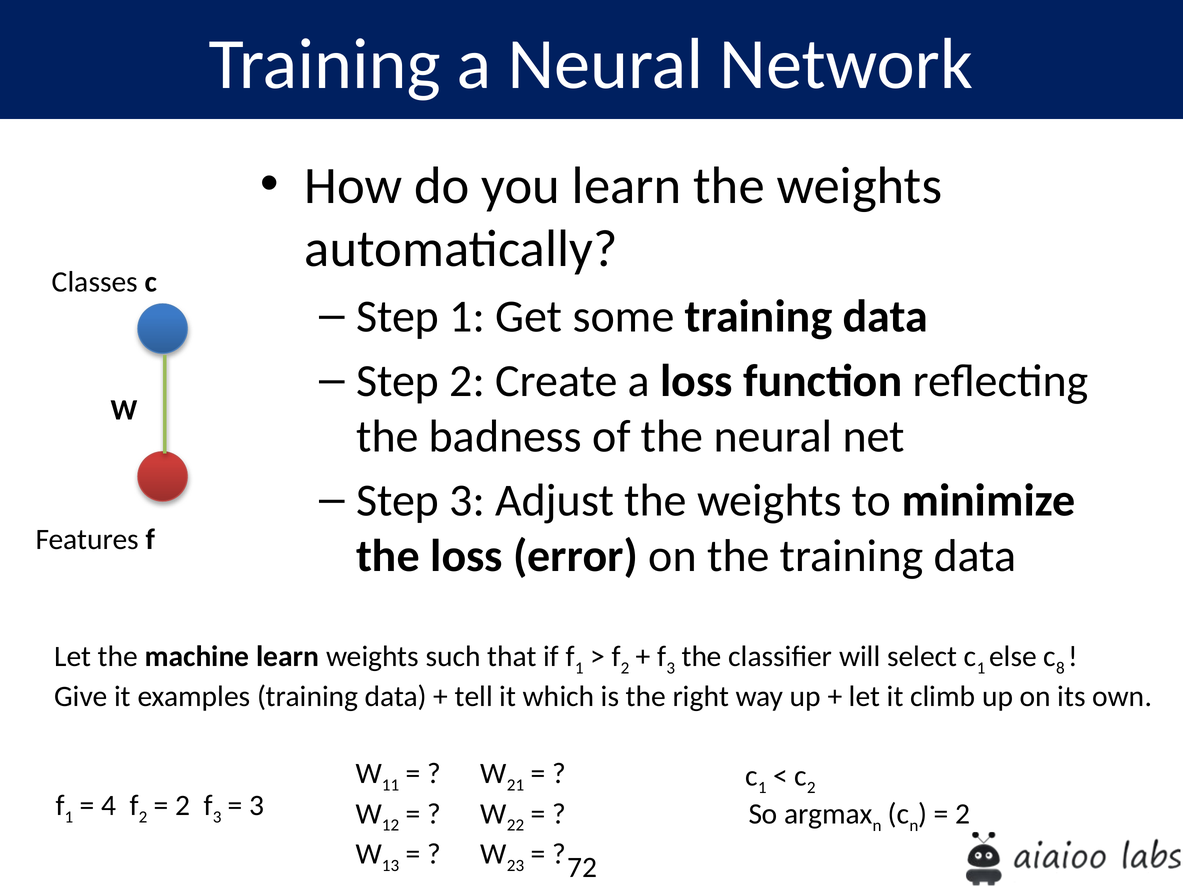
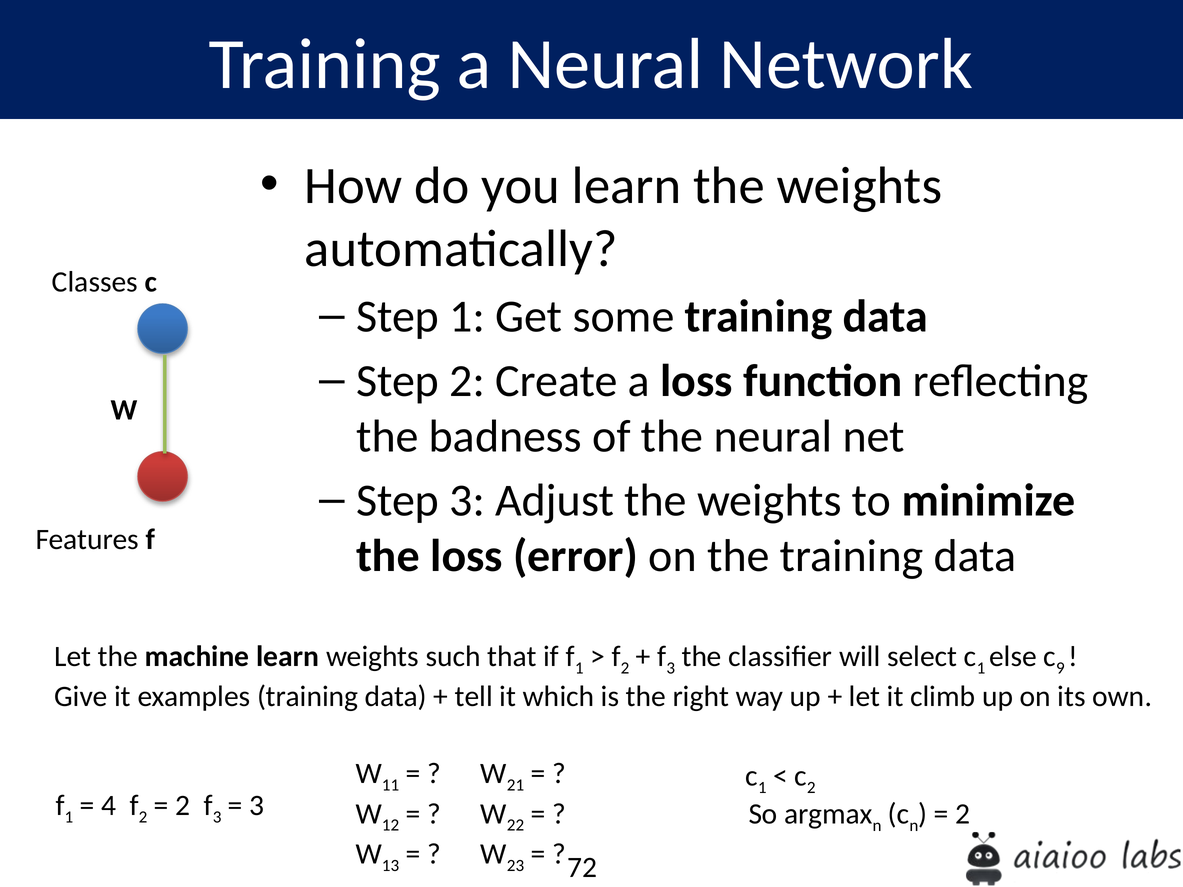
8: 8 -> 9 (1060, 668)
